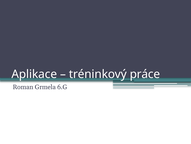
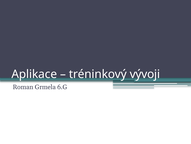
práce: práce -> vývoji (145, 74)
